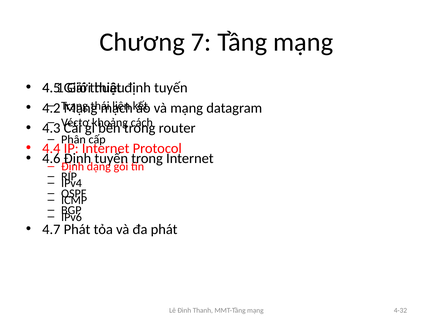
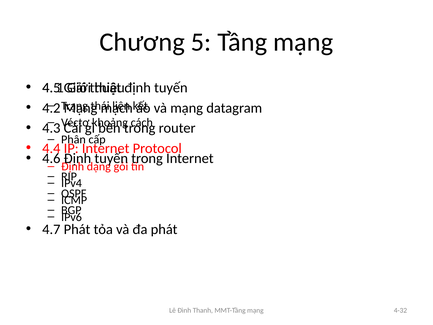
7: 7 -> 5 (201, 42)
